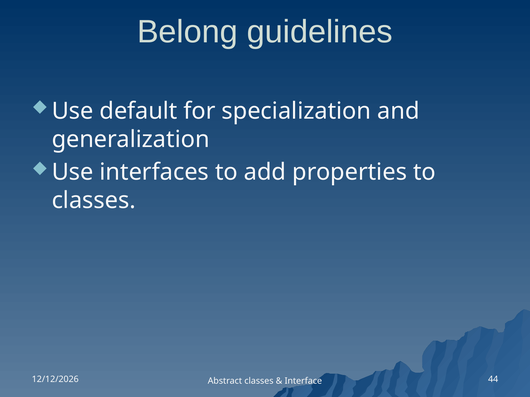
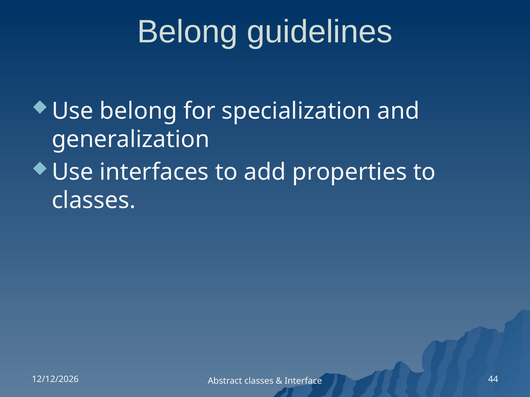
Use default: default -> belong (138, 111)
